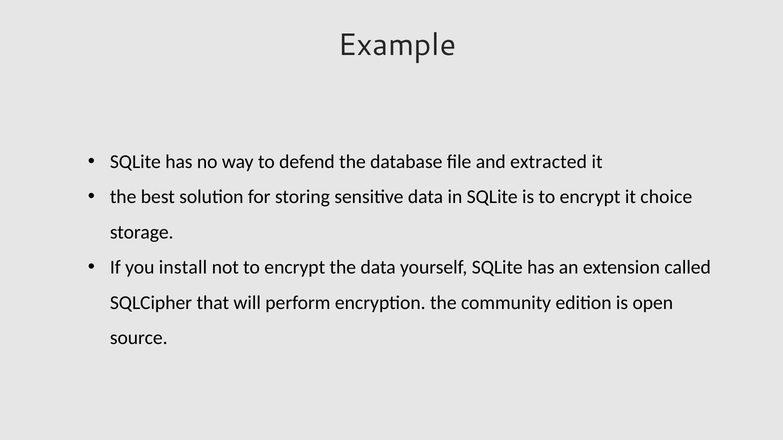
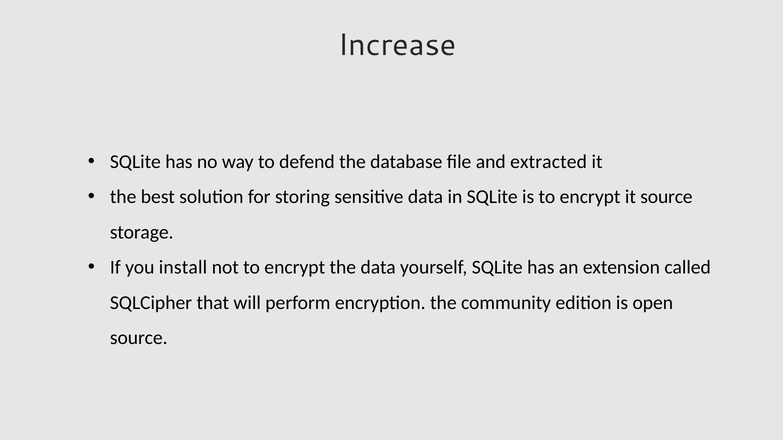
Example: Example -> Increase (397, 45)
it choice: choice -> source (666, 197)
